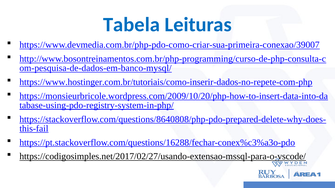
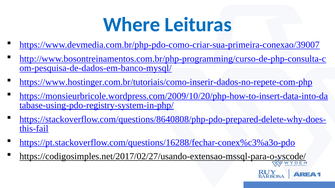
Tabela: Tabela -> Where (132, 25)
